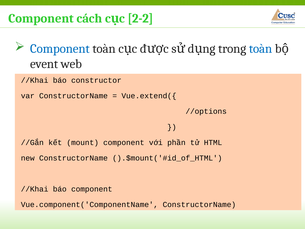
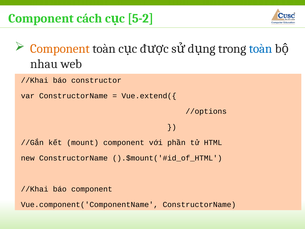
2-2: 2-2 -> 5-2 (141, 18)
Component colour: blue -> orange (60, 49)
event: event -> nhau (44, 64)
